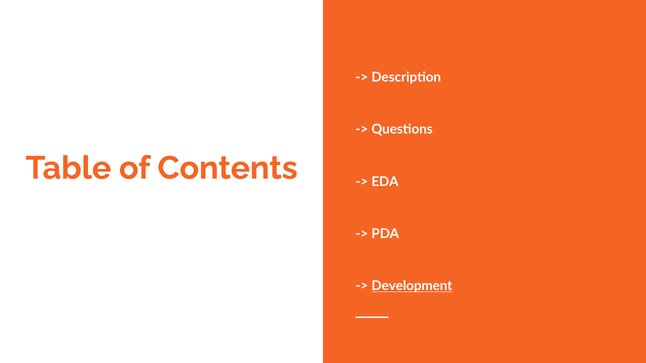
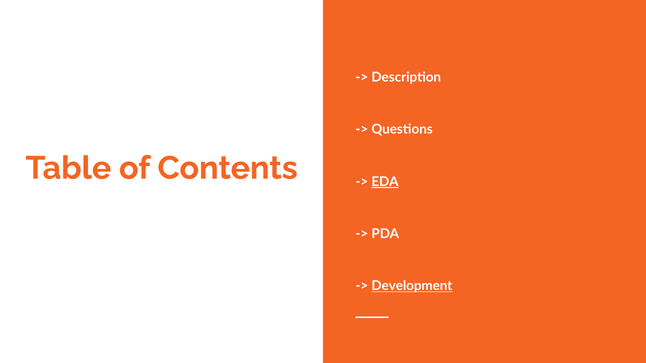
EDA underline: none -> present (385, 182)
